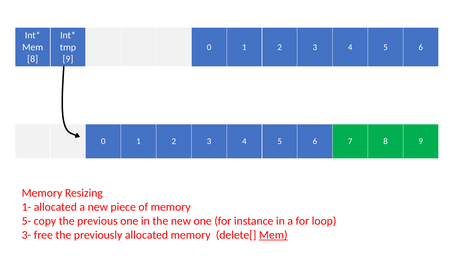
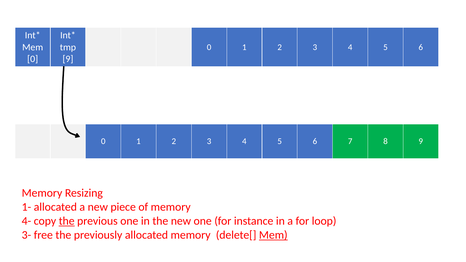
8: 8 -> 0 (33, 59)
5-: 5- -> 4- (26, 221)
the underline: none -> present (67, 221)
